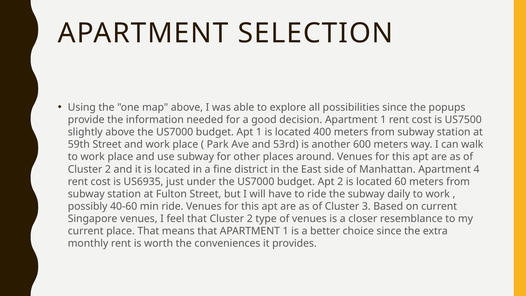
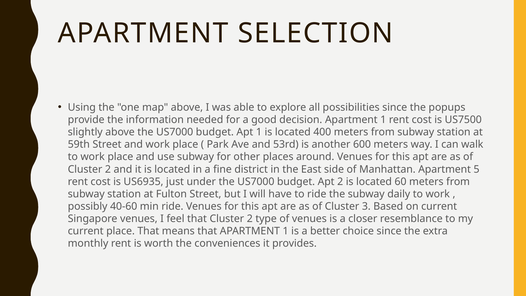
4: 4 -> 5 (477, 169)
